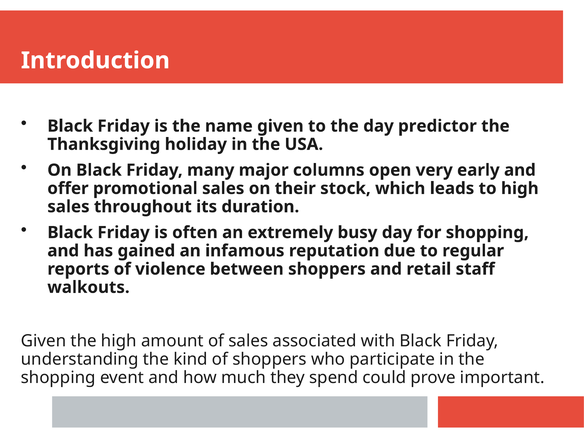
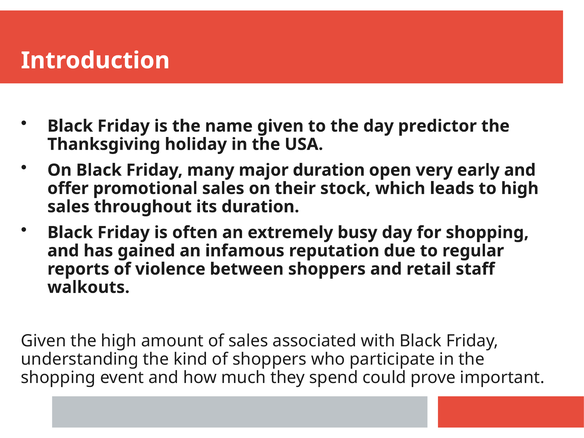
major columns: columns -> duration (329, 170)
